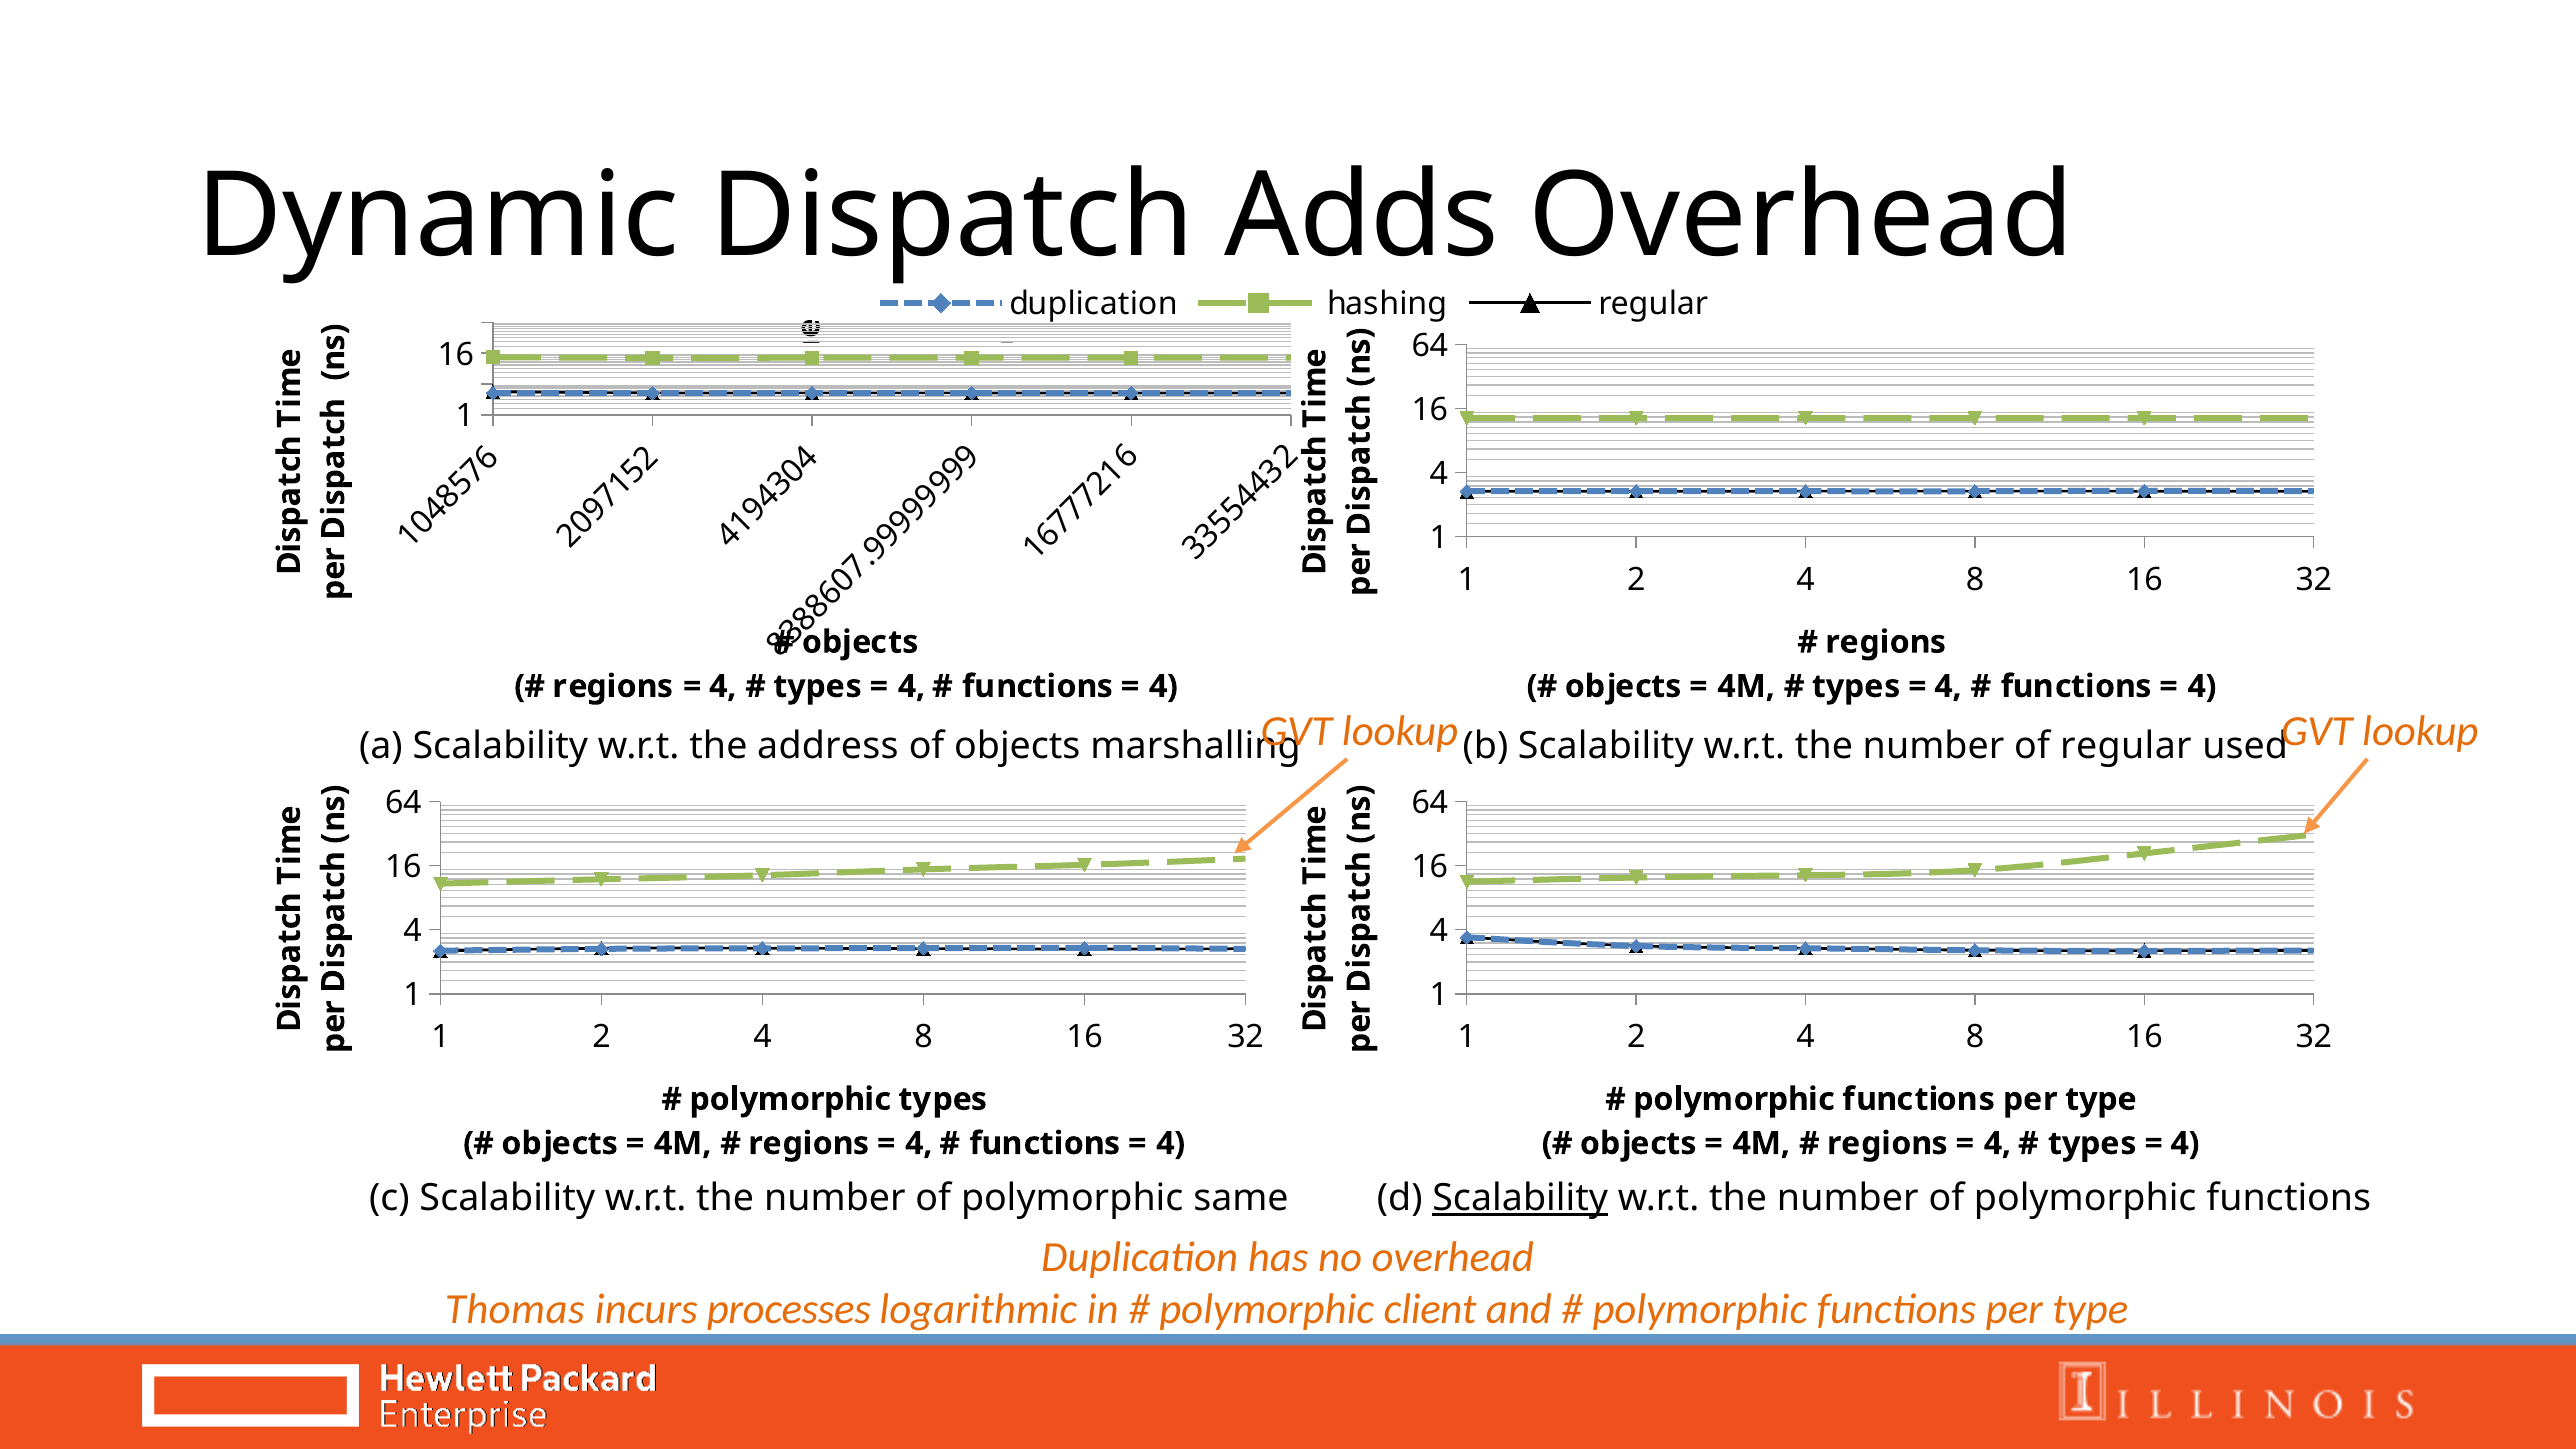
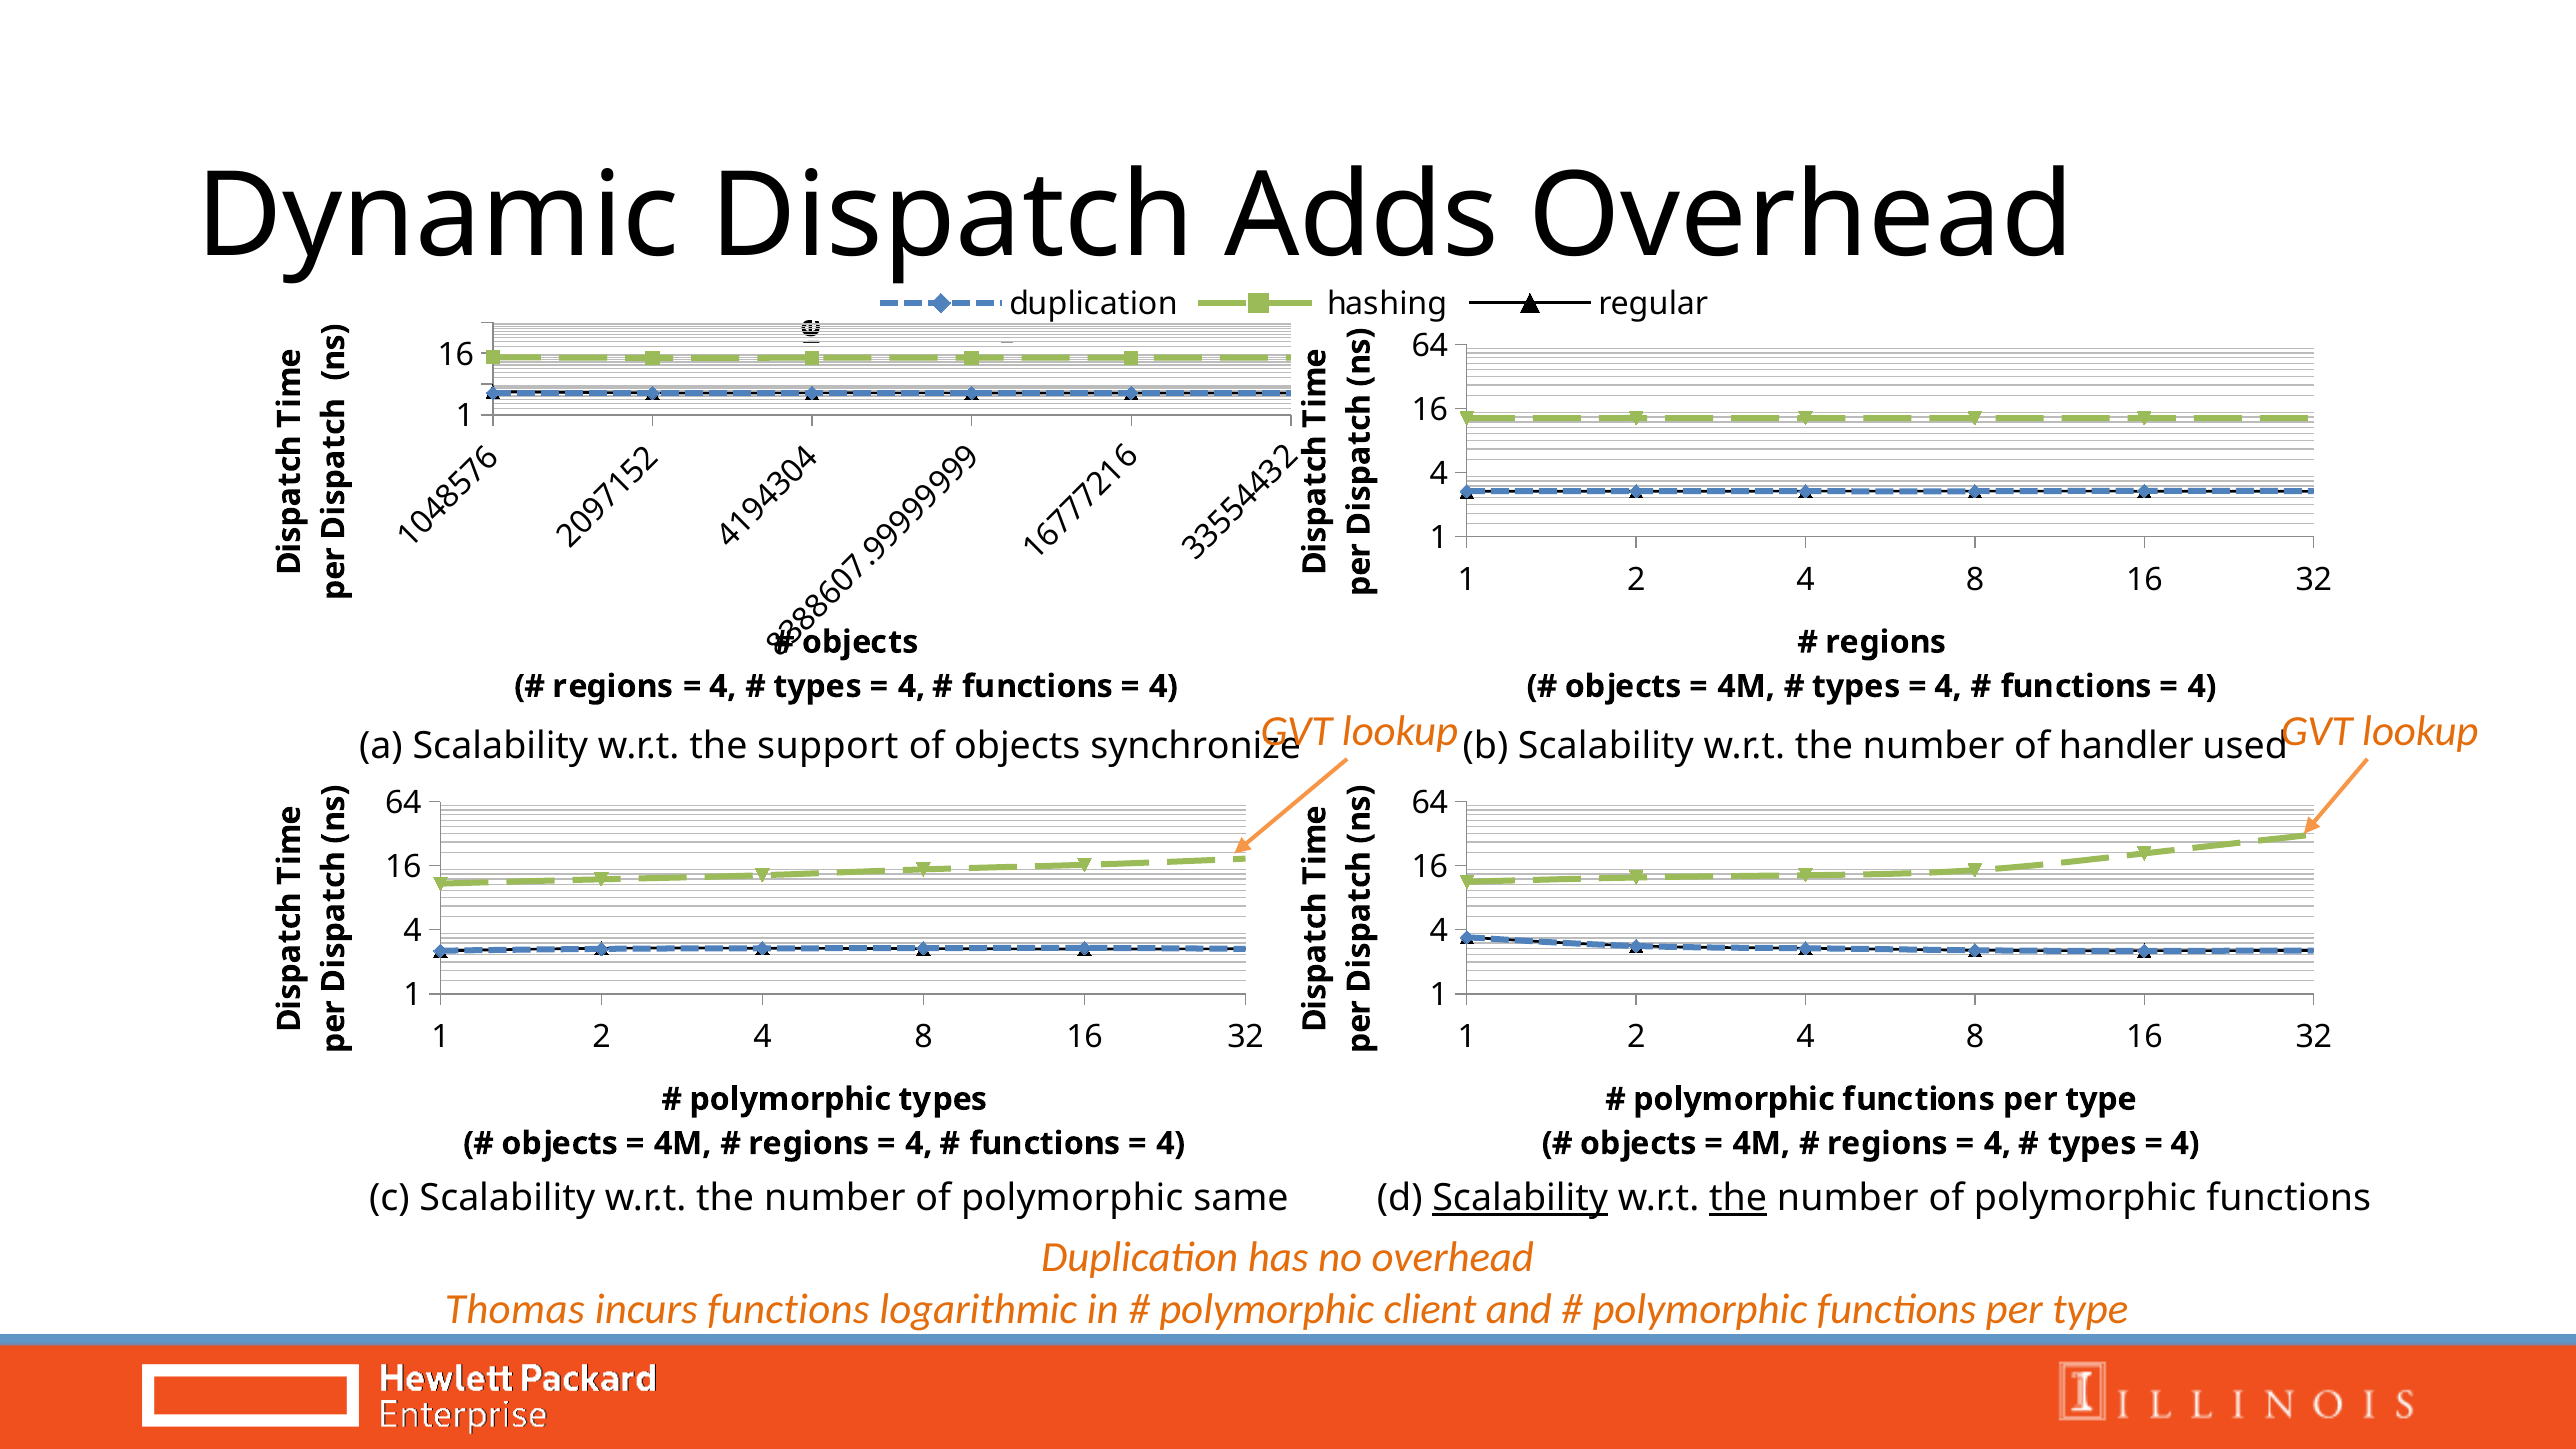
address: address -> support (828, 746)
marshalling: marshalling -> synchronize (1196, 746)
of regular: regular -> handler (2126, 746)
the underline: none -> present (1738, 1198)
incurs processes: processes -> functions (789, 1309)
